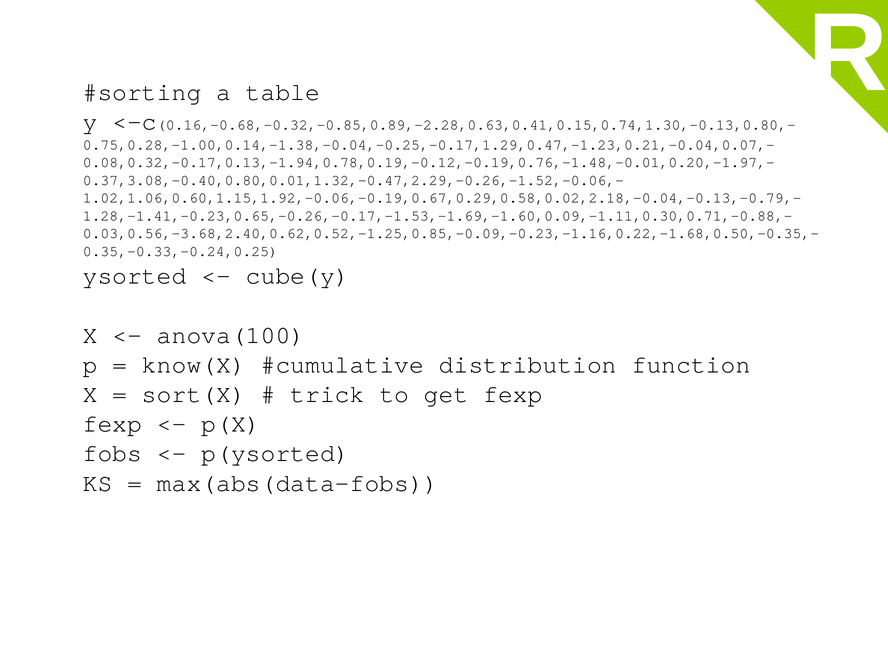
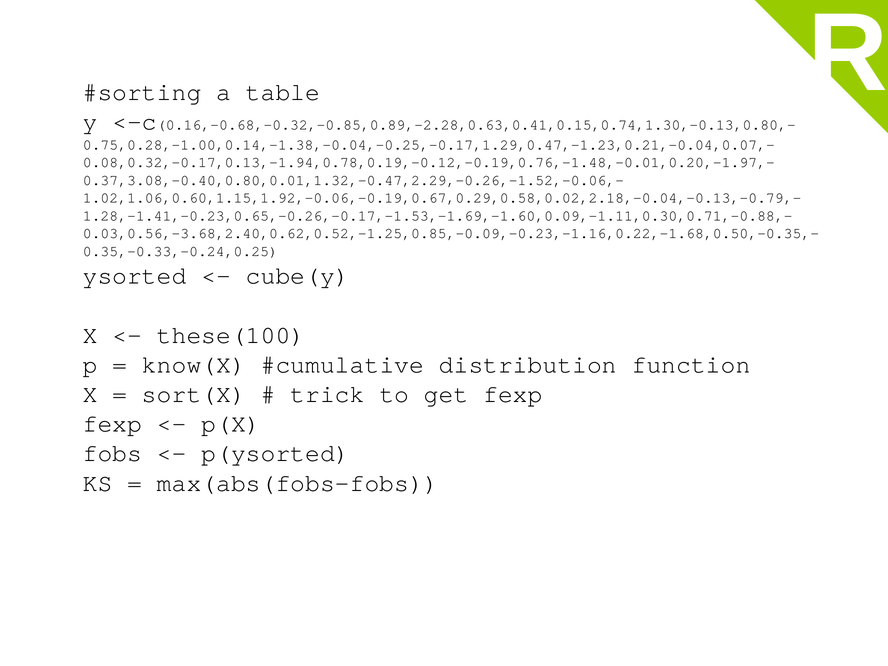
anova(100: anova(100 -> these(100 (231, 335)
max(abs(data-fobs: max(abs(data-fobs -> max(abs(fobs-fobs (298, 483)
